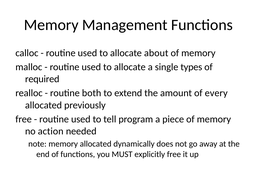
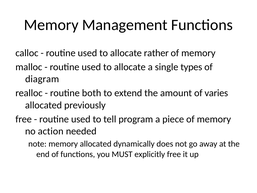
about: about -> rather (156, 53)
required: required -> diagram (42, 79)
every: every -> varies (216, 93)
